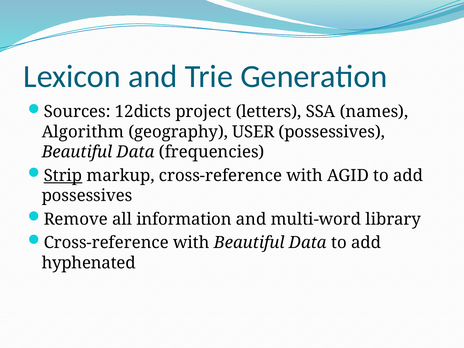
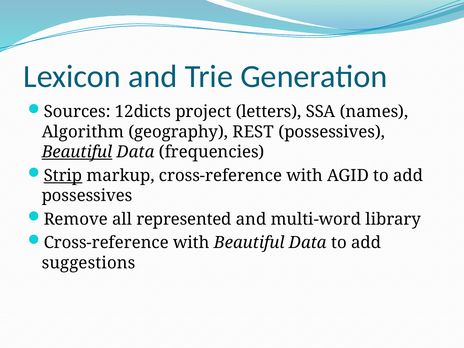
USER: USER -> REST (253, 132)
Beautiful underline: none -> present (77, 152)
information: information -> represented (184, 219)
hyphenated: hyphenated -> suggestions (89, 263)
